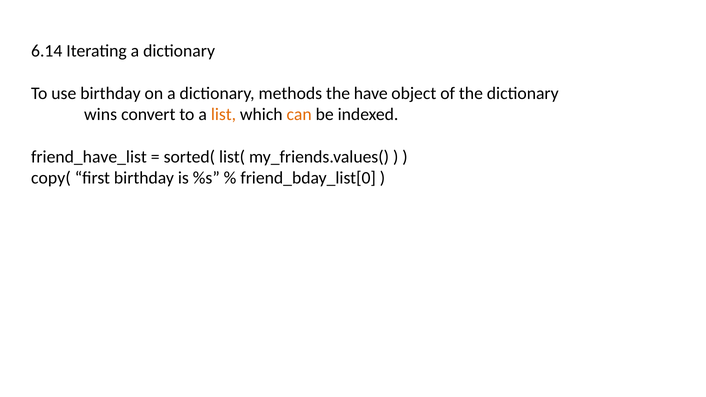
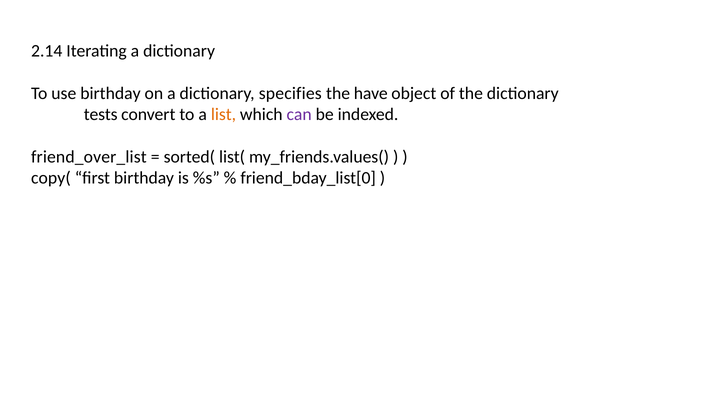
6.14: 6.14 -> 2.14 (47, 51)
methods: methods -> specifies (290, 93)
wins: wins -> tests (101, 114)
can colour: orange -> purple (299, 114)
friend_have_list: friend_have_list -> friend_over_list (89, 157)
